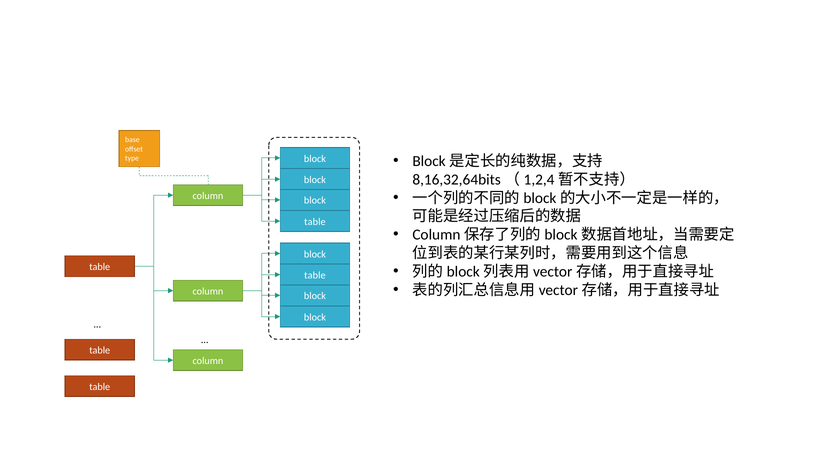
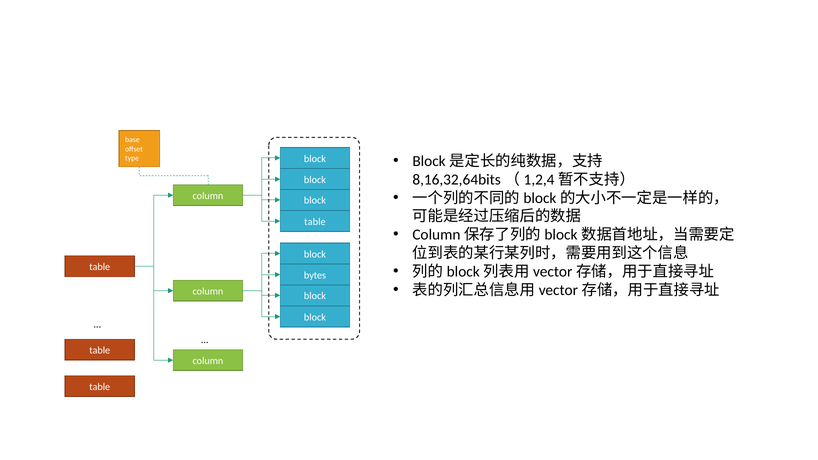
table: table -> bytes (315, 275)
